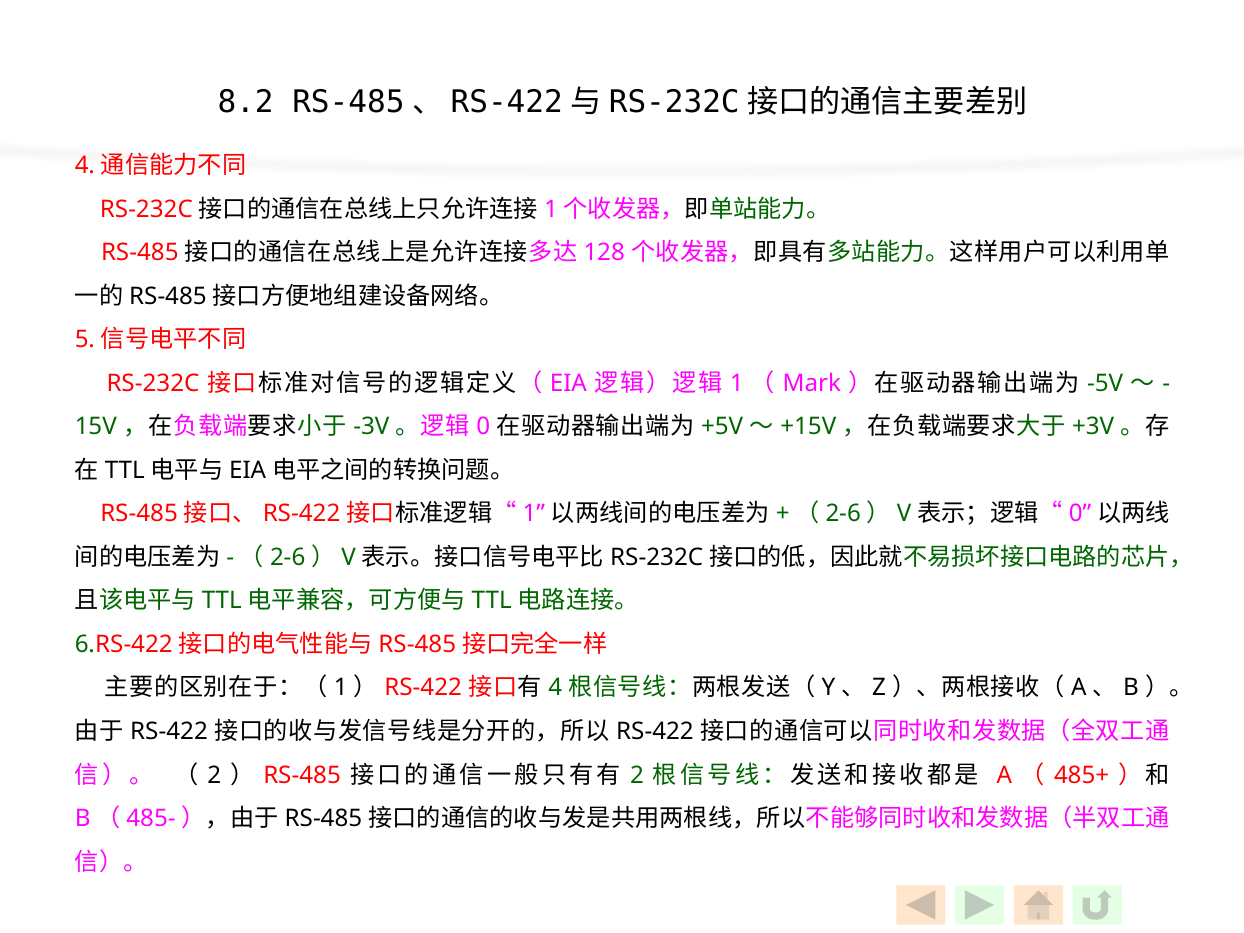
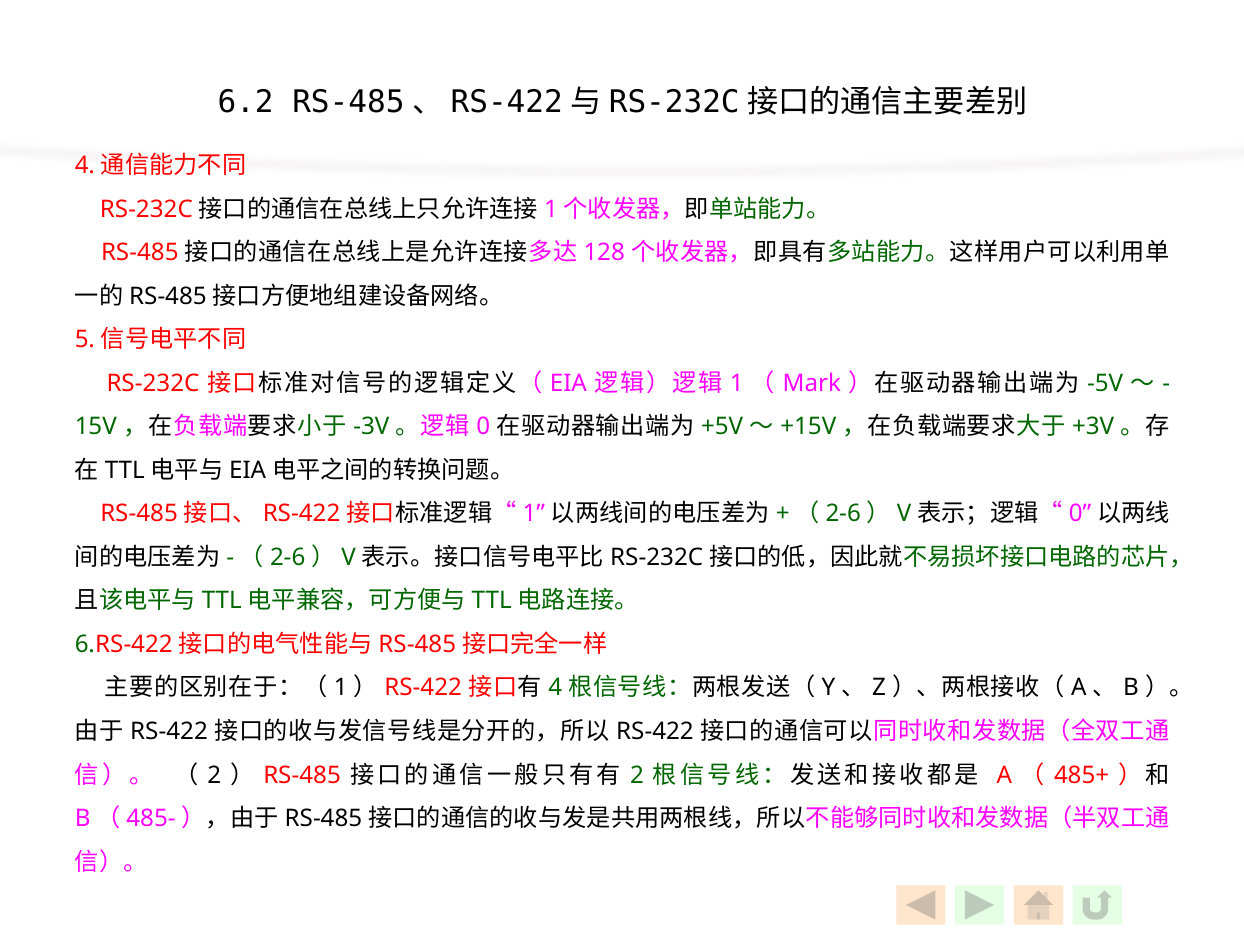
8.2: 8.2 -> 6.2 (246, 103)
